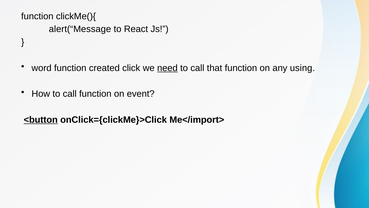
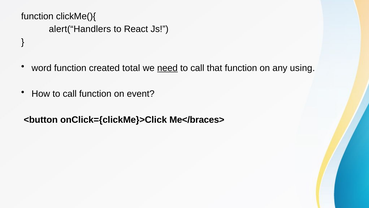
alert(“Message: alert(“Message -> alert(“Handlers (80, 29)
click: click -> total (131, 68)
<button underline: present -> none (41, 120)
Me</import>: Me</import> -> Me</braces> (197, 120)
